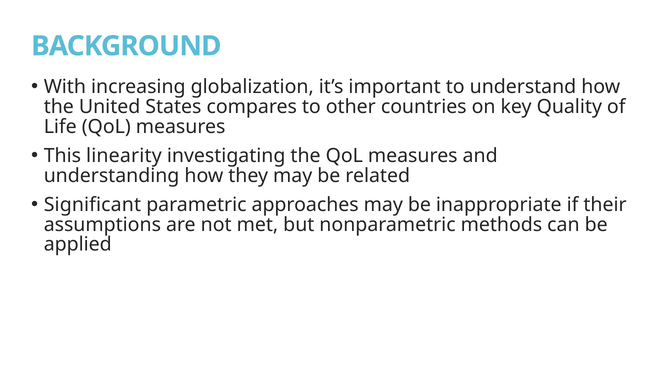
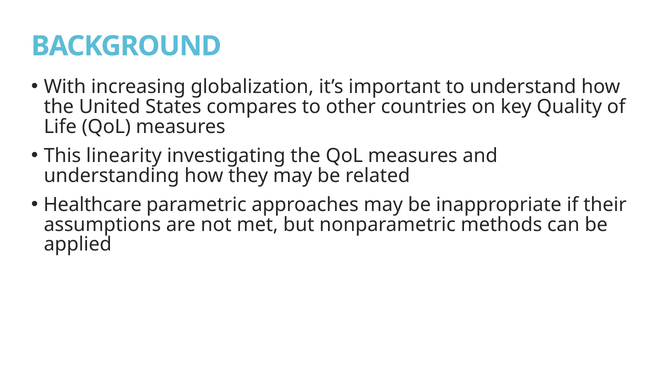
Significant: Significant -> Healthcare (93, 205)
